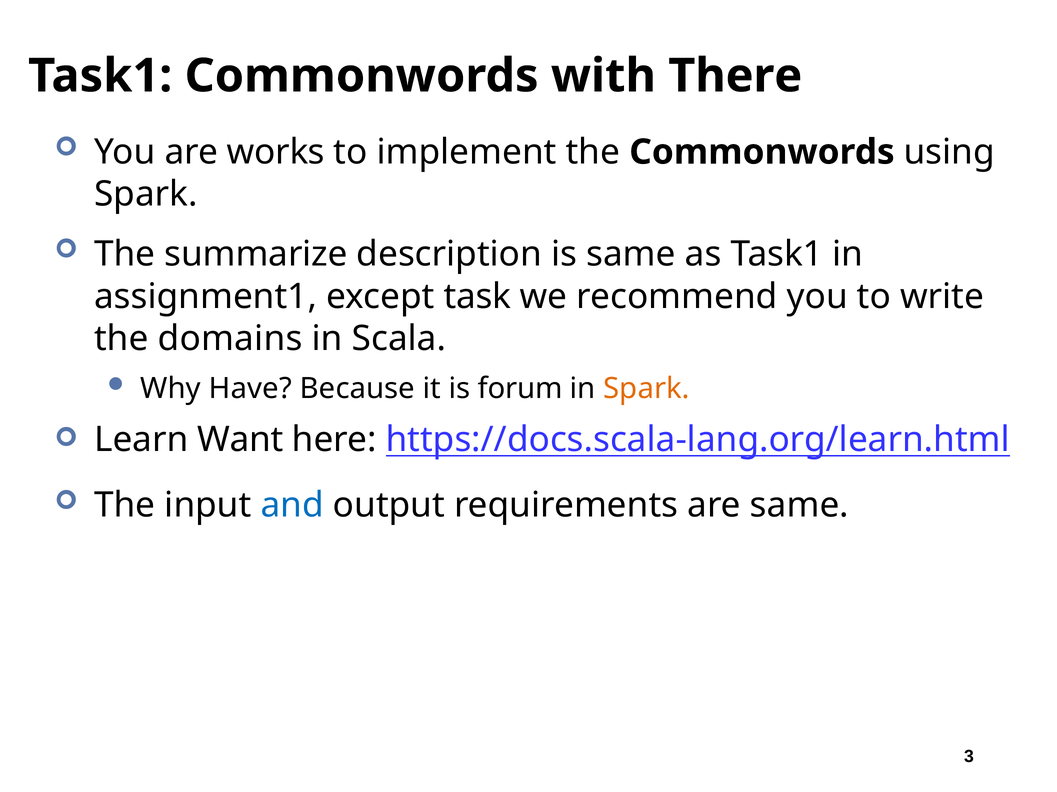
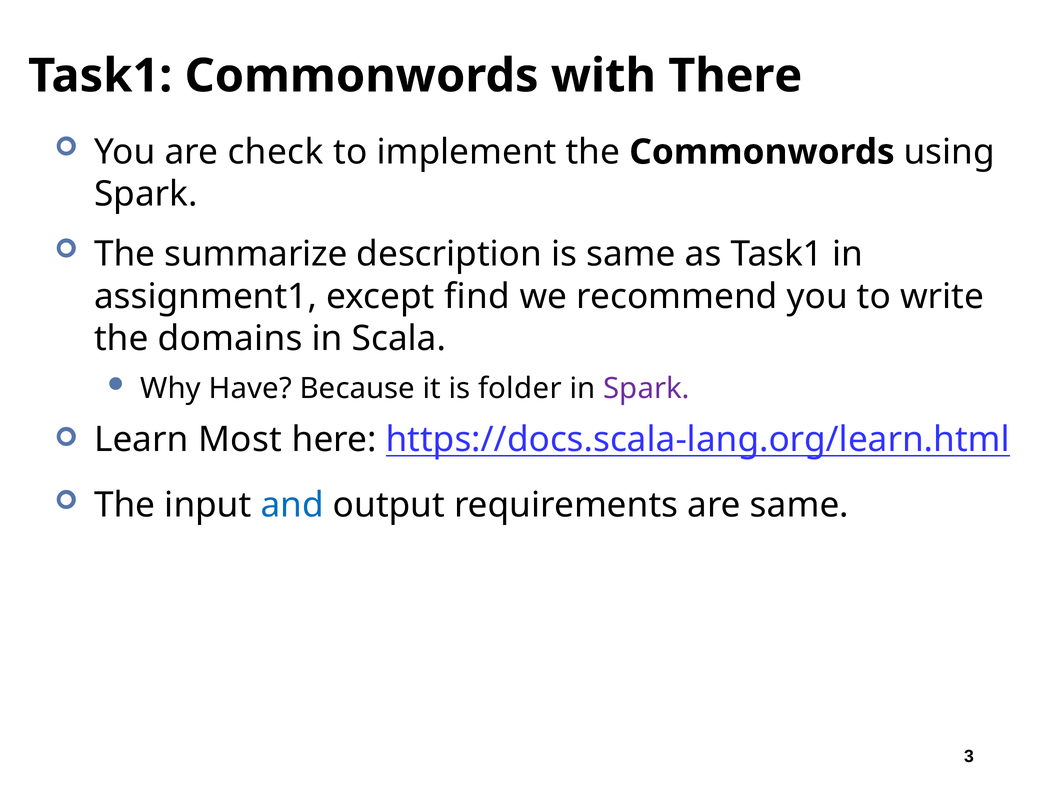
works: works -> check (276, 152)
task: task -> find (477, 297)
forum: forum -> folder (520, 389)
Spark colour: orange -> purple (647, 389)
Want: Want -> Most (240, 440)
